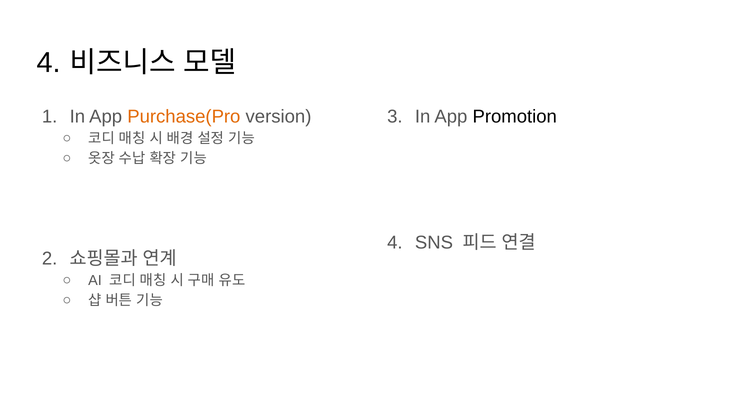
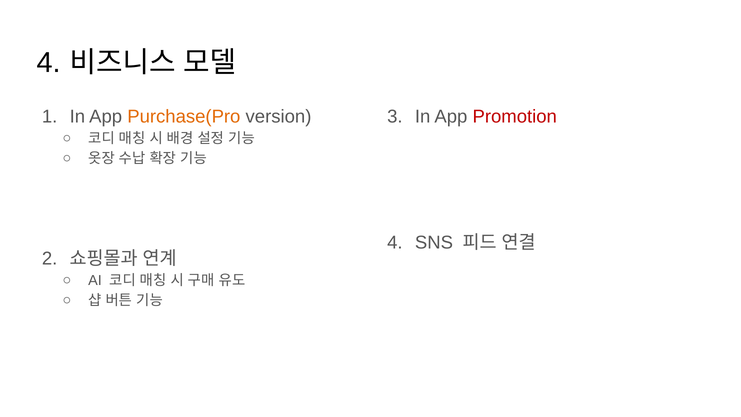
Promotion colour: black -> red (515, 117)
